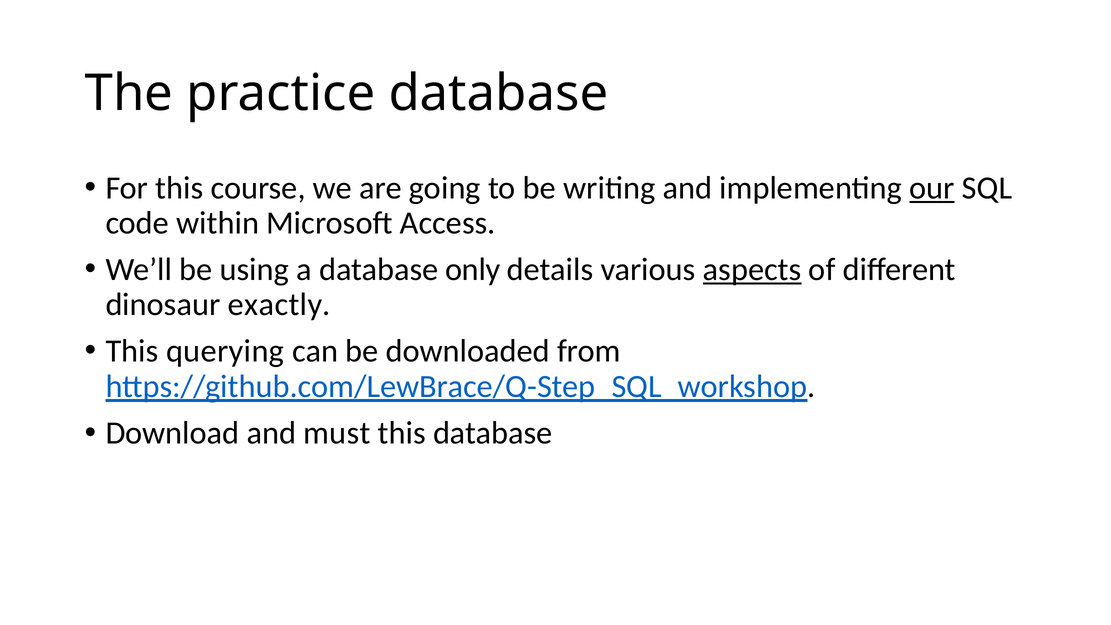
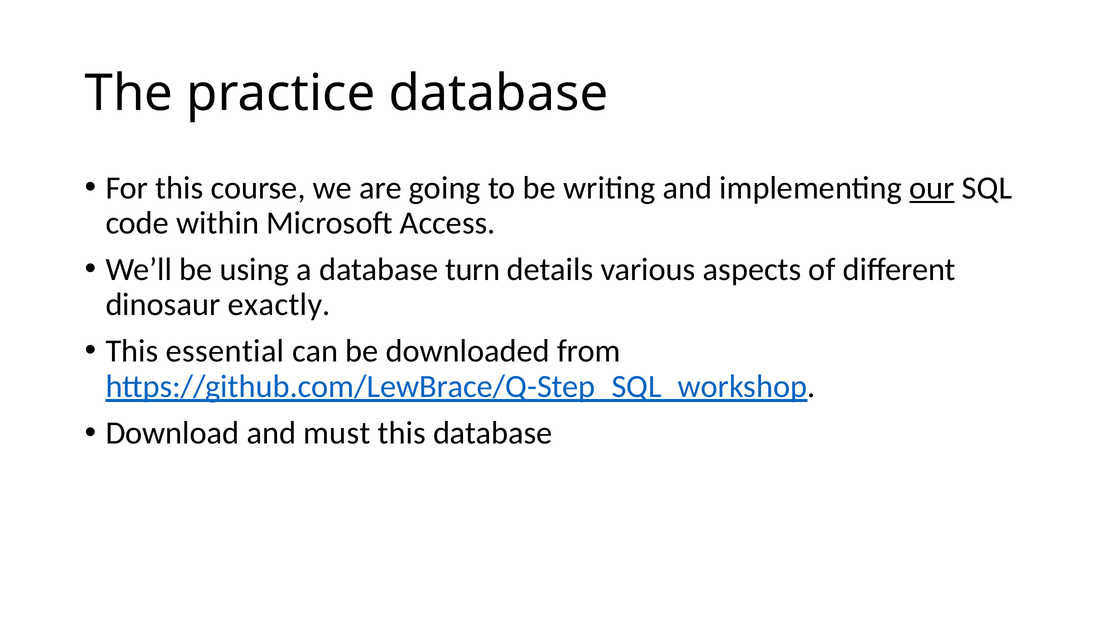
only: only -> turn (473, 269)
aspects underline: present -> none (752, 269)
querying: querying -> essential (225, 351)
